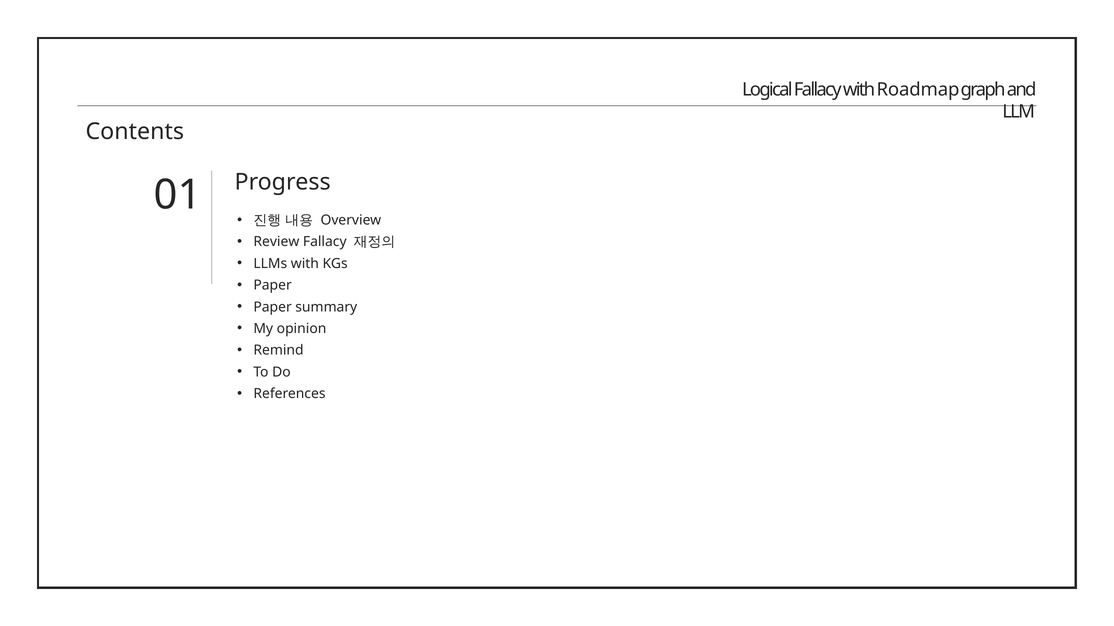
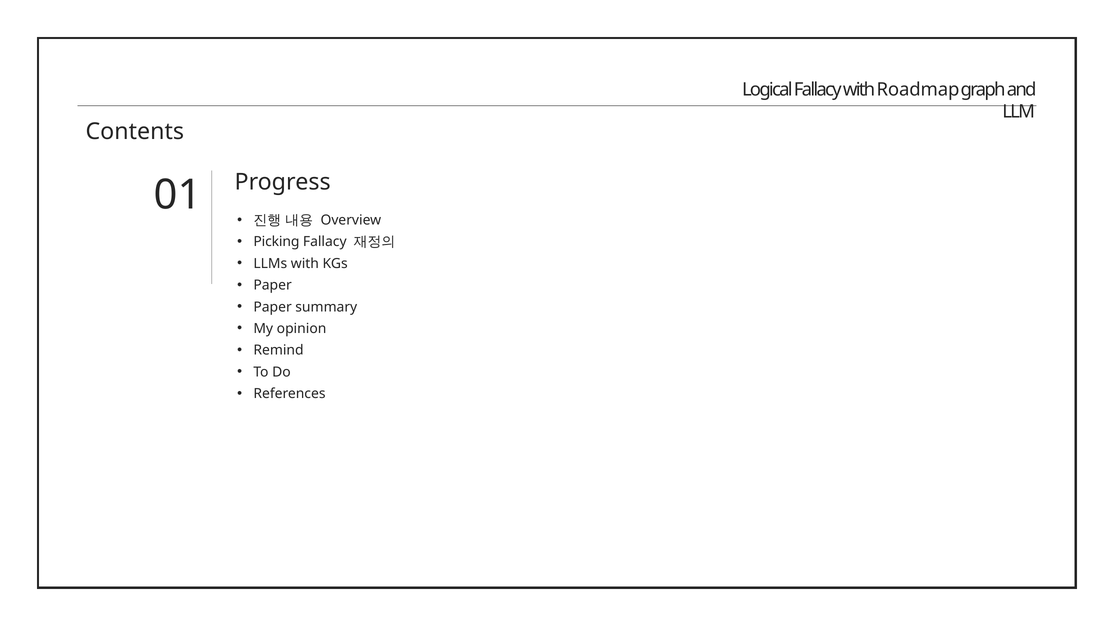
Review: Review -> Picking (276, 242)
